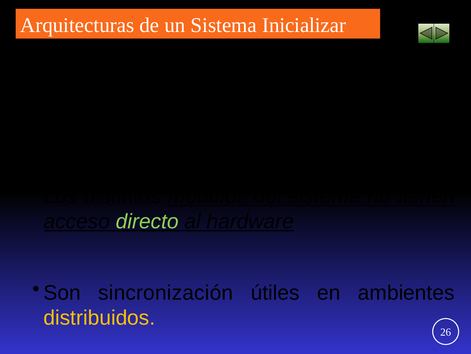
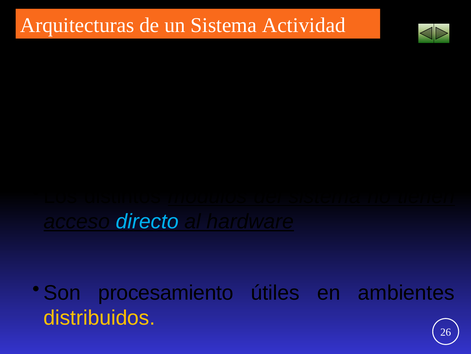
Inicializar: Inicializar -> Actividad (304, 25)
directo colour: light green -> light blue (147, 221)
sincronización: sincronización -> procesamiento (166, 292)
